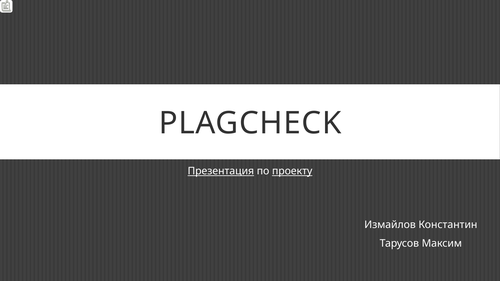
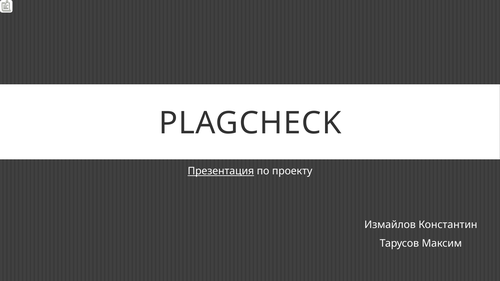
проекту underline: present -> none (292, 171)
